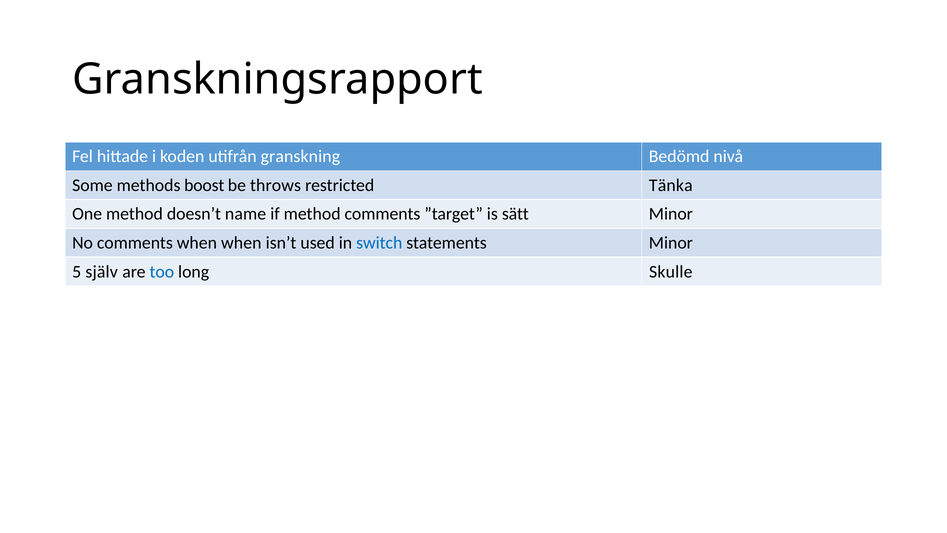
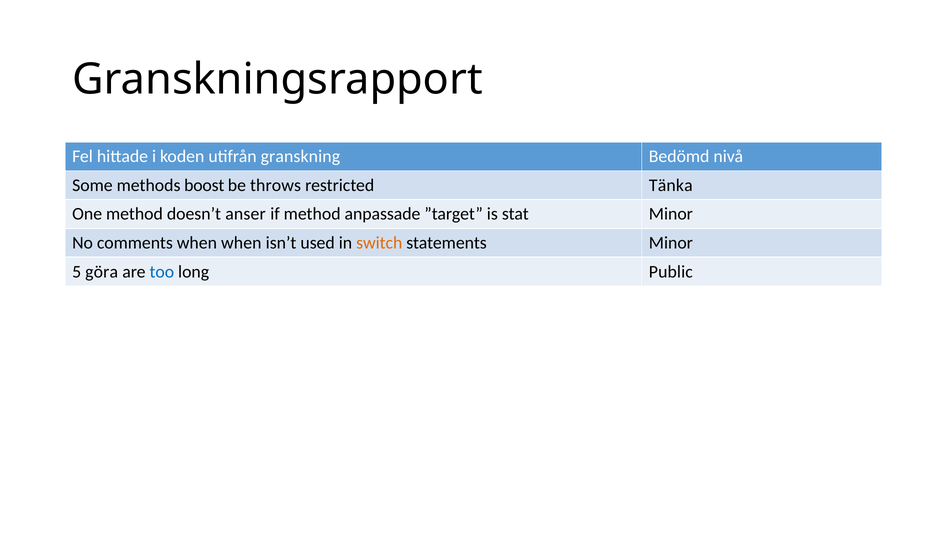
name: name -> anser (246, 214)
method comments: comments -> anpassade (382, 214)
sätt: sätt -> stat (515, 214)
switch colour: blue -> orange (379, 243)
själv: själv -> göra (102, 272)
Skulle: Skulle -> Public (671, 272)
